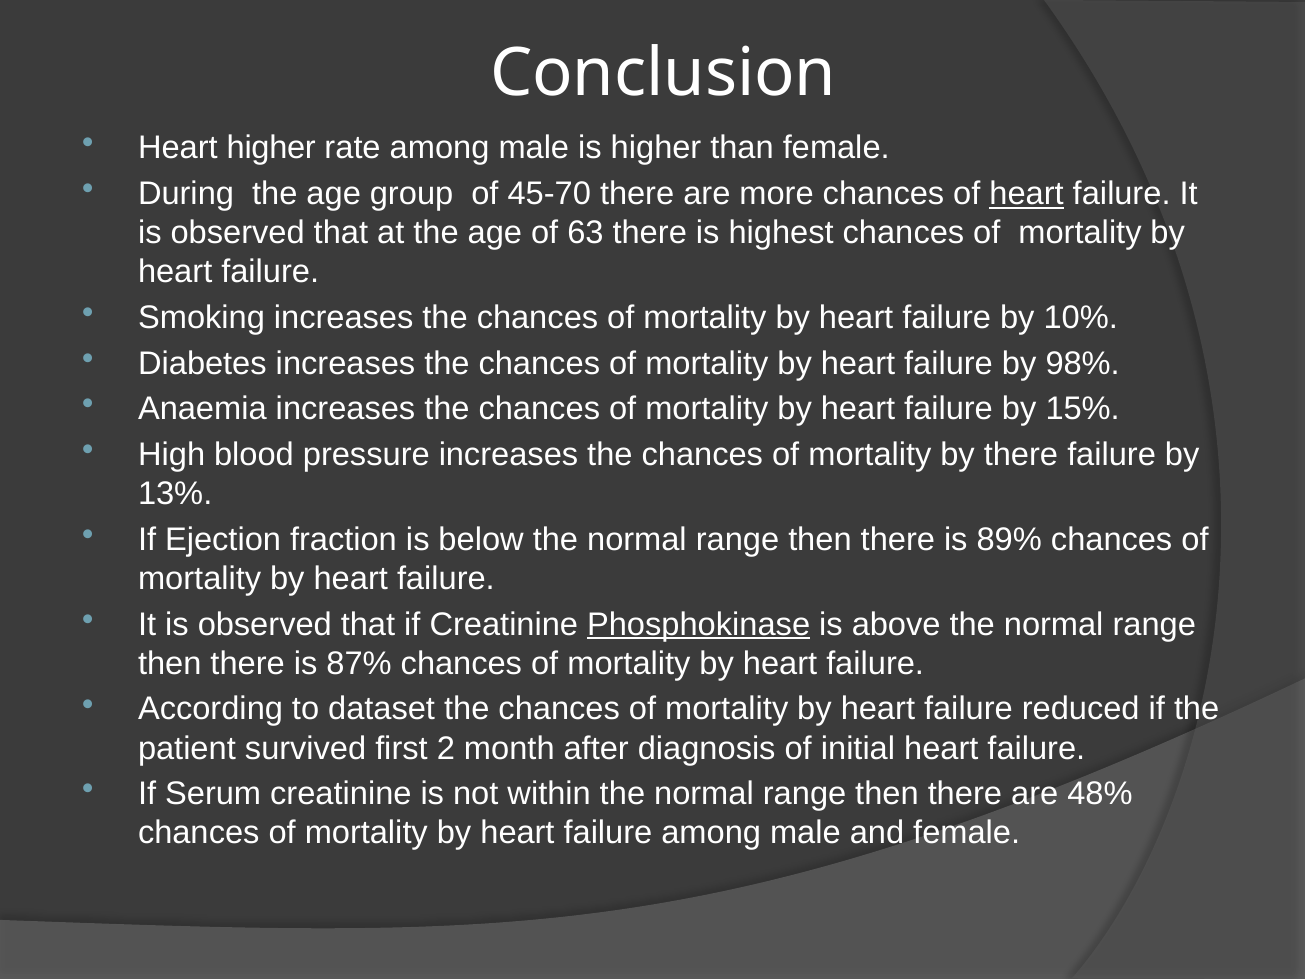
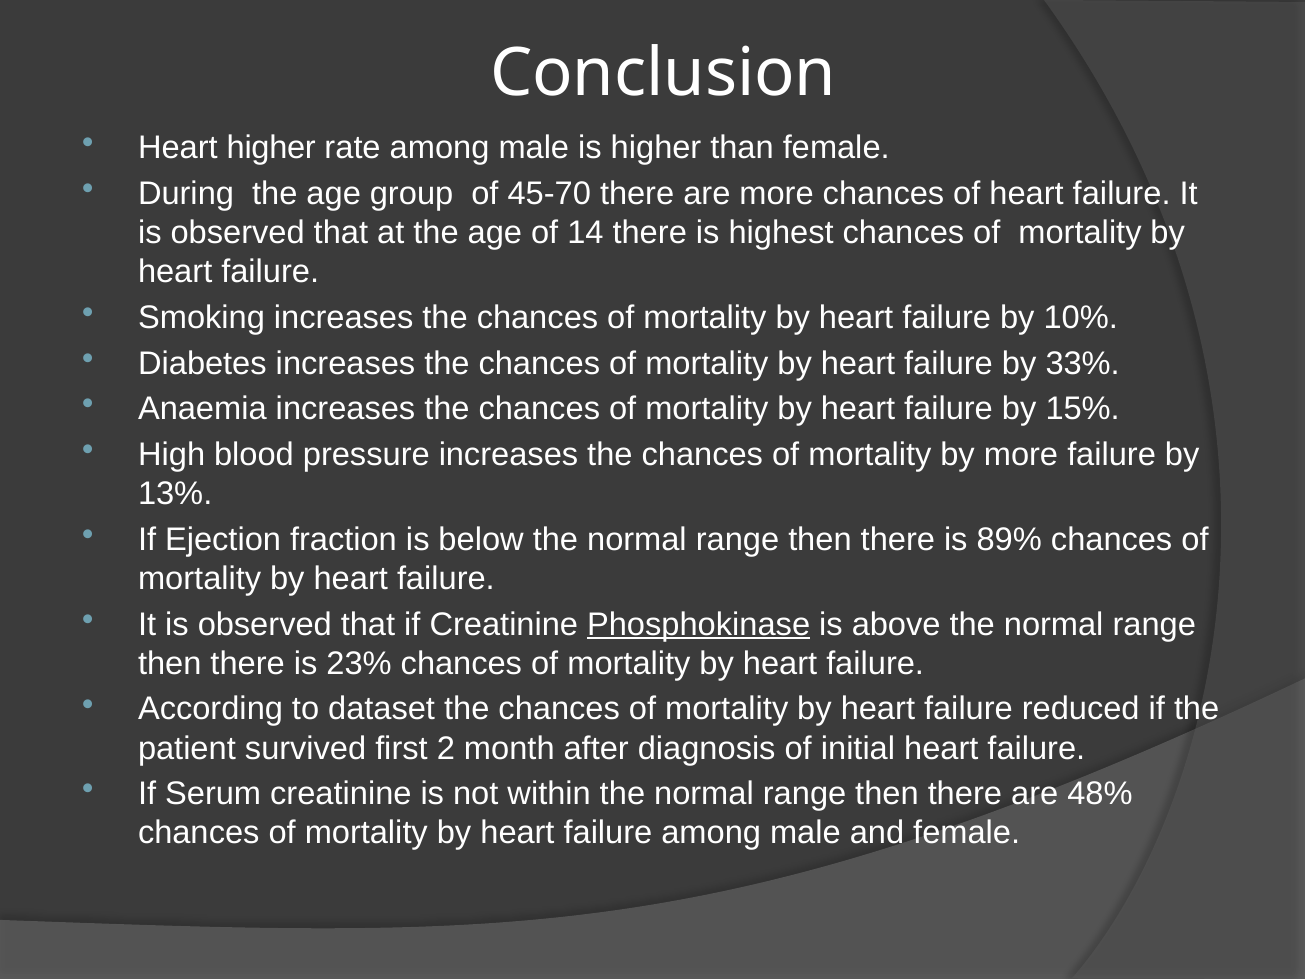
heart underline: present -> none (1027, 194)
63: 63 -> 14 (585, 233)
98%: 98% -> 33% (1083, 363)
by there: there -> more (1021, 455)
87%: 87% -> 23% (359, 663)
